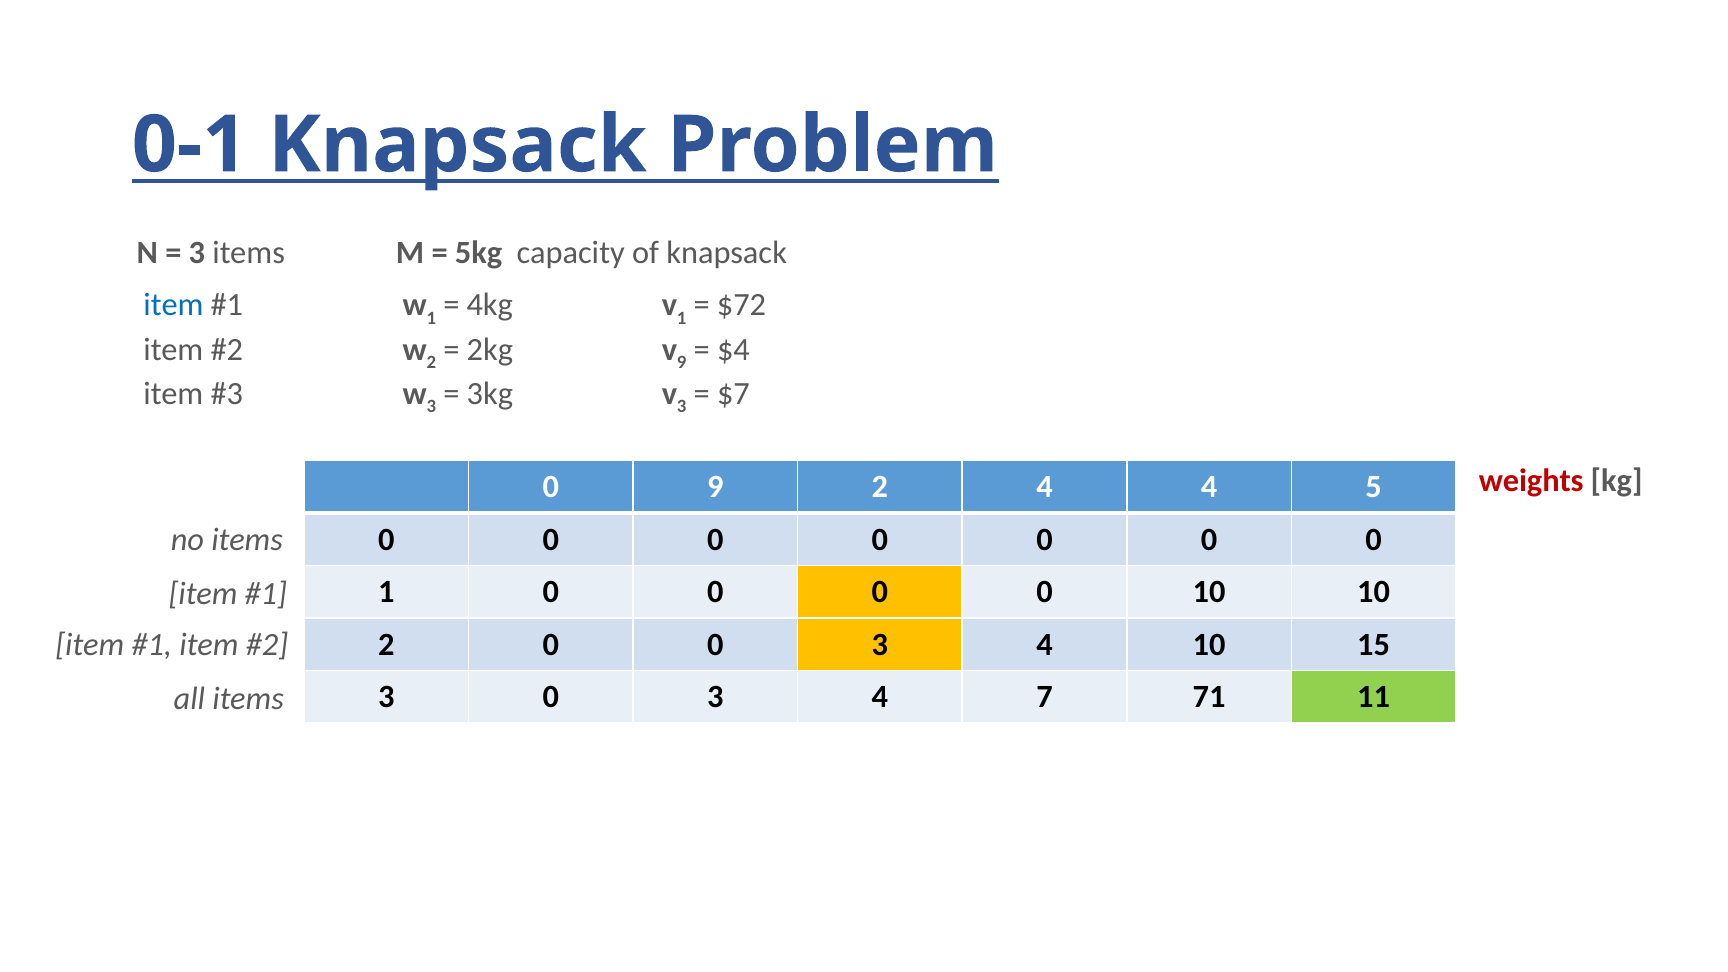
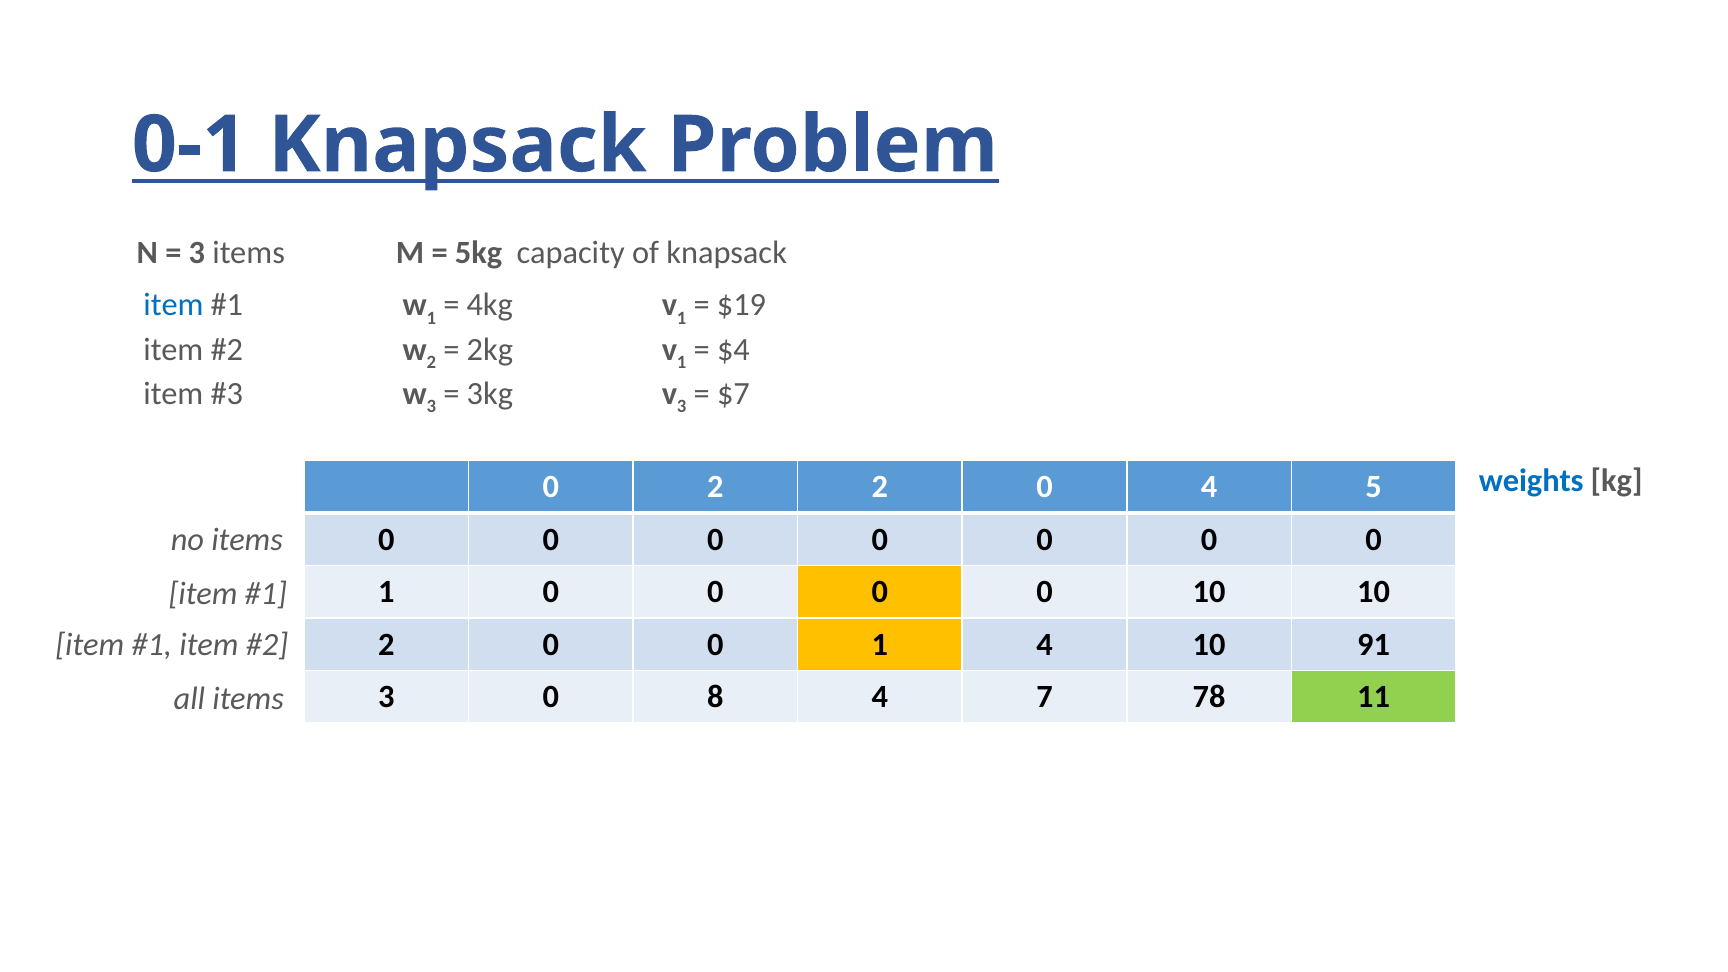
$72: $72 -> $19 (741, 305)
9: 9 -> 1 (682, 362)
weights colour: red -> blue (1531, 480)
0 9: 9 -> 2 (715, 487)
4: 4 -> 0 (1044, 487)
2 0 0 3: 3 -> 1 (880, 645)
15: 15 -> 91 (1374, 645)
3 0 3: 3 -> 8 (715, 697)
71: 71 -> 78 (1209, 697)
